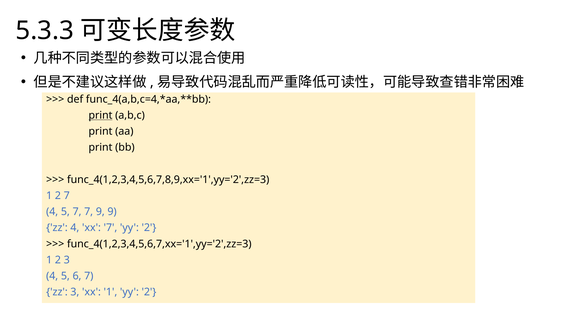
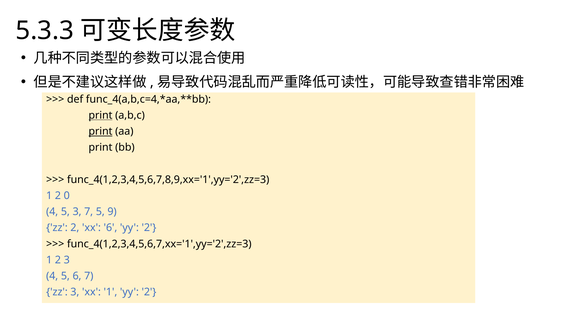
print underline: none -> present (100, 131)
2 7: 7 -> 0 (67, 196)
5 7: 7 -> 3 (77, 212)
7 9: 9 -> 5 (100, 212)
zz 4: 4 -> 2 (75, 228)
xx 7: 7 -> 6 (110, 228)
